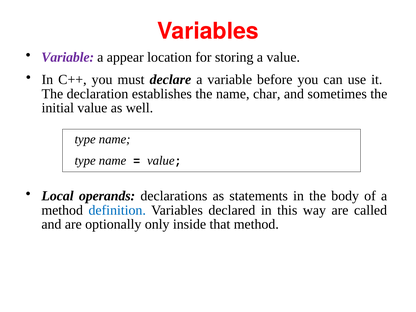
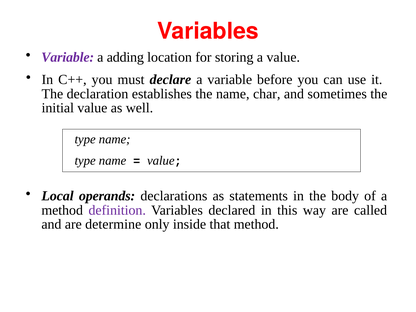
appear: appear -> adding (125, 57)
definition colour: blue -> purple (117, 210)
optionally: optionally -> determine (113, 224)
